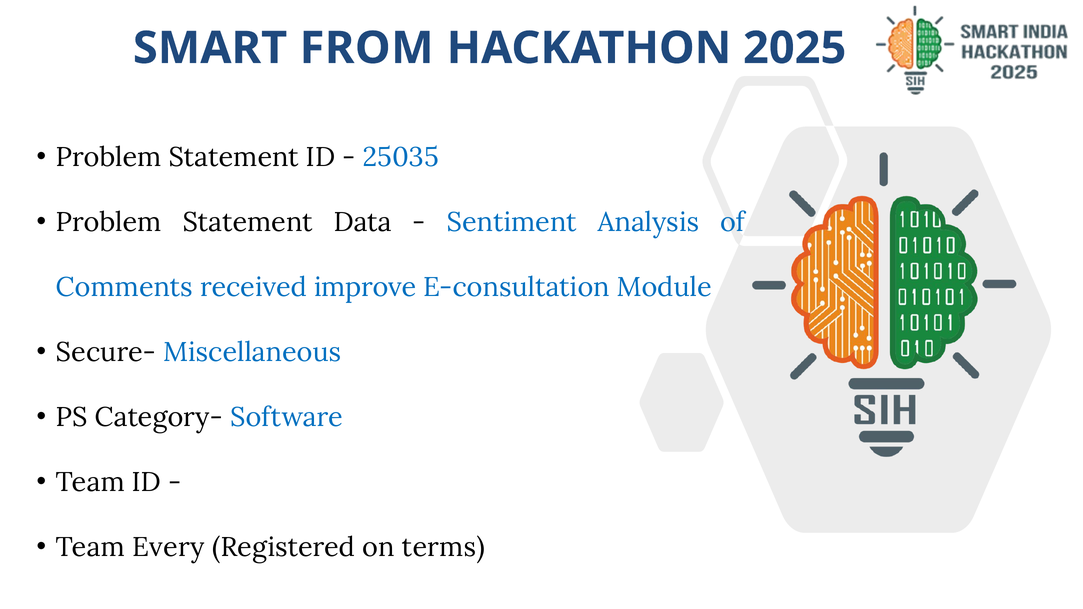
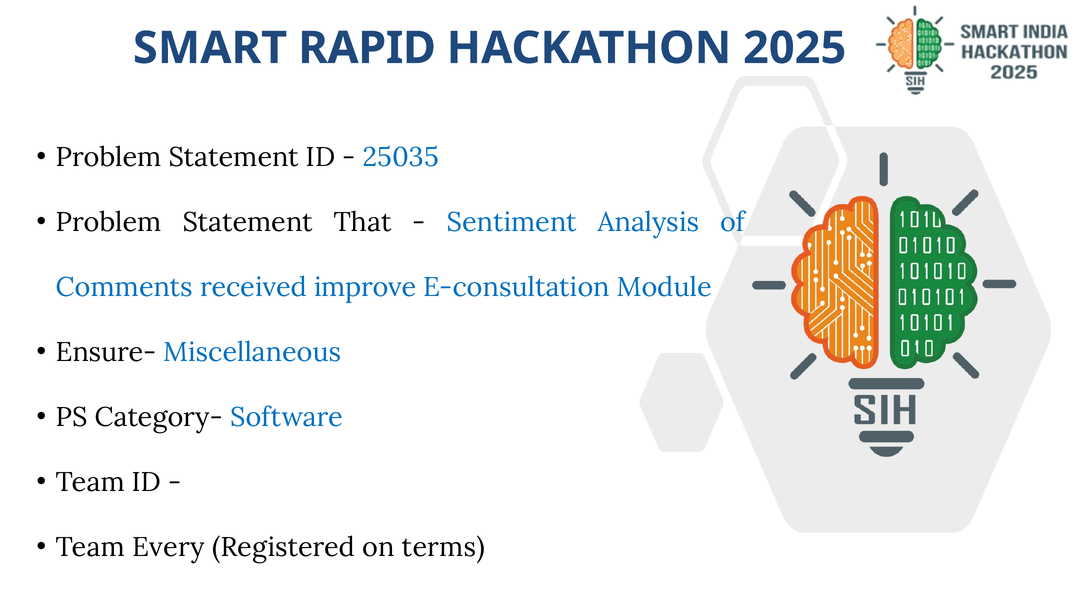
FROM: FROM -> RAPID (367, 48)
Data: Data -> That (363, 222)
Secure-: Secure- -> Ensure- (106, 352)
